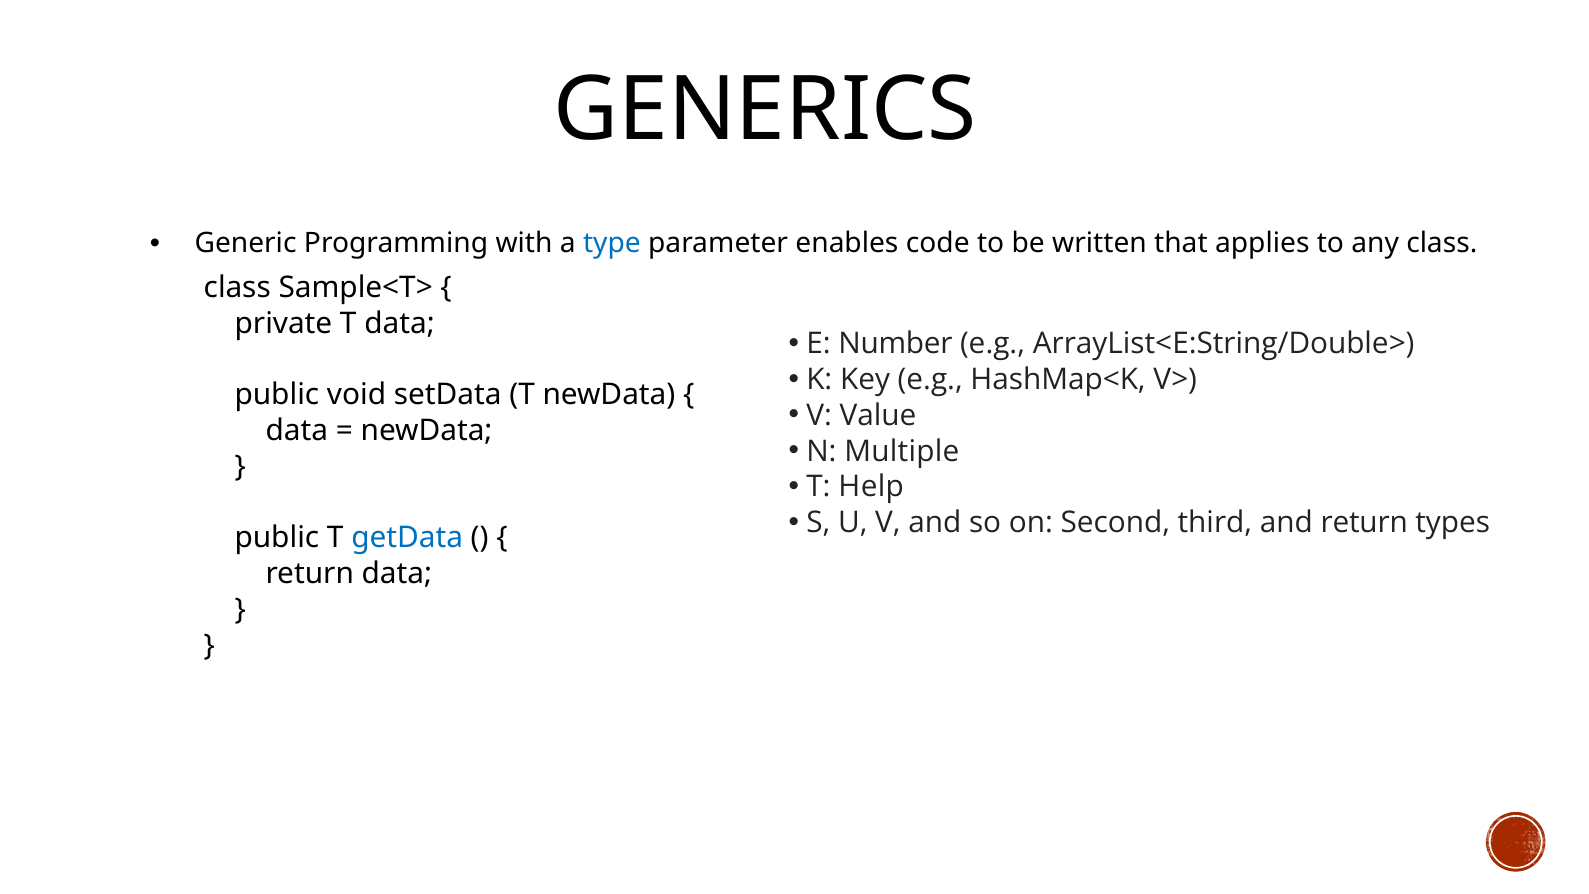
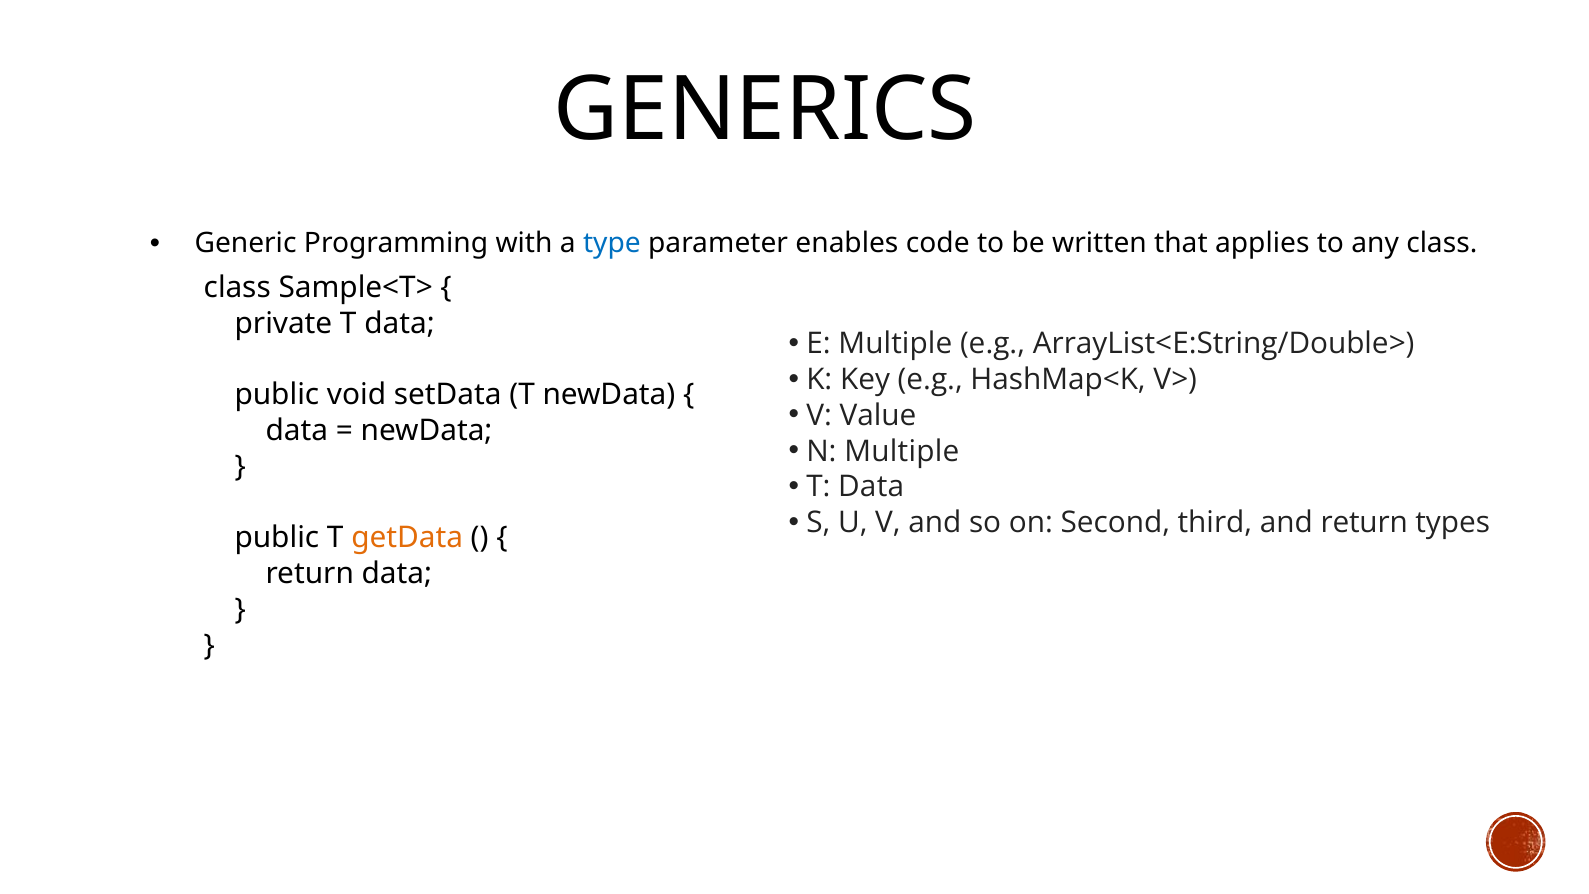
E Number: Number -> Multiple (895, 344)
Help: Help -> Data (871, 487)
getData colour: blue -> orange (407, 538)
